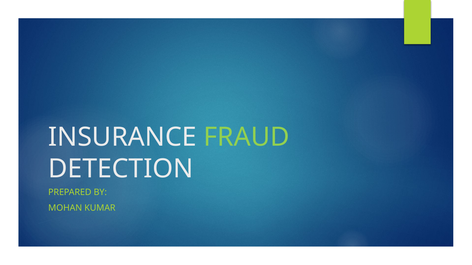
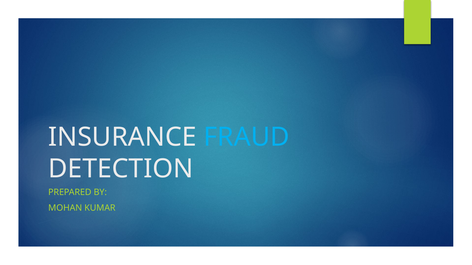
FRAUD colour: light green -> light blue (246, 137)
